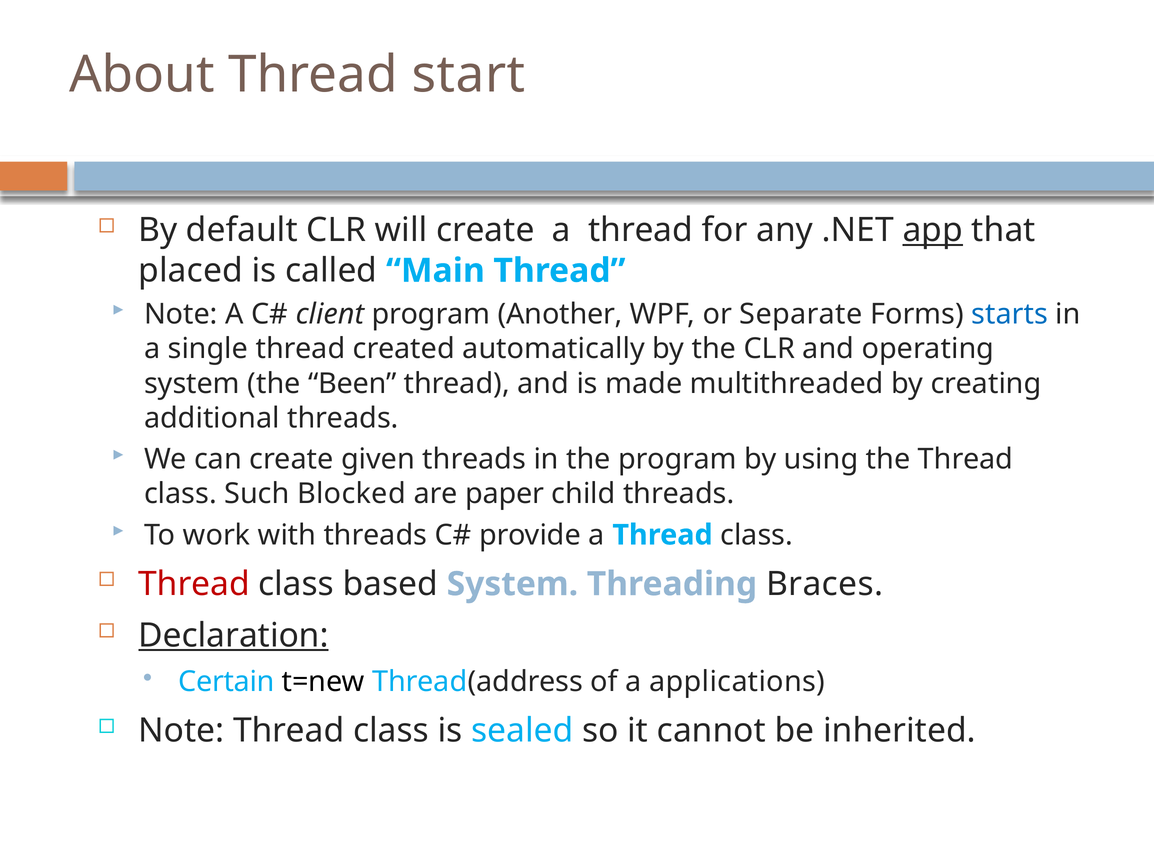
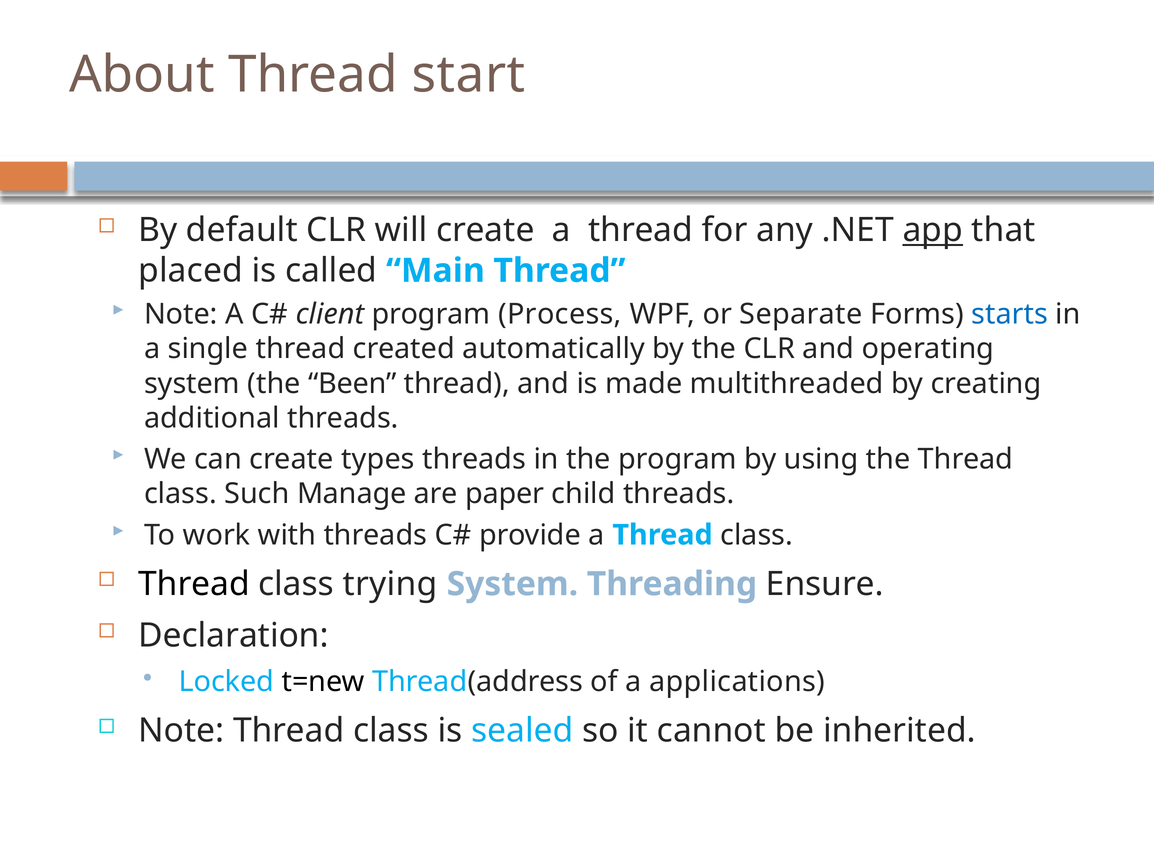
Another: Another -> Process (560, 314)
given: given -> types (378, 459)
Blocked: Blocked -> Manage (352, 494)
Thread colour: red -> black (194, 584)
based: based -> trying (390, 584)
Braces: Braces -> Ensure (825, 584)
Declaration underline: present -> none (233, 635)
Certain: Certain -> Locked (226, 681)
